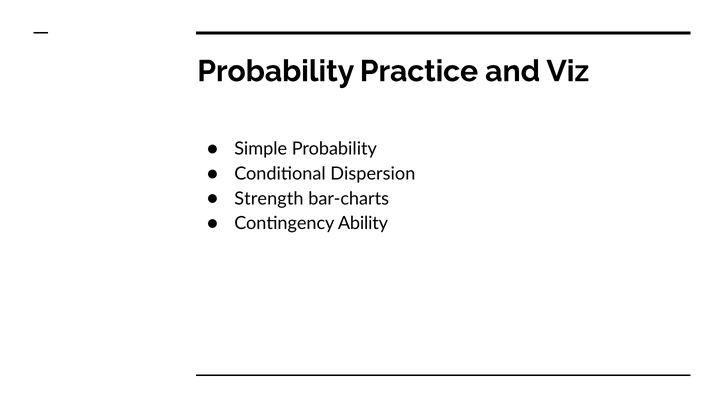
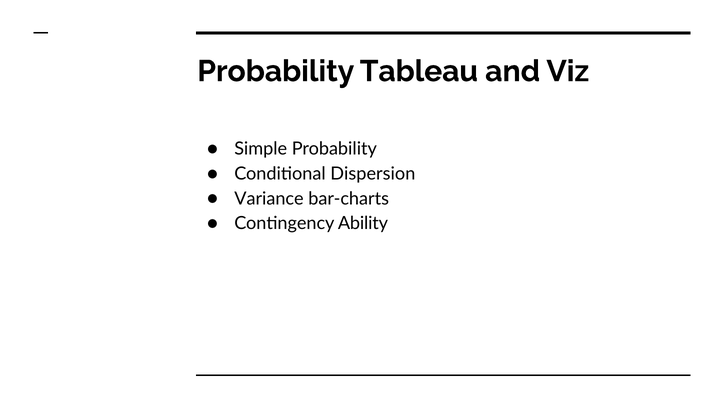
Practice: Practice -> Tableau (419, 71)
Strength: Strength -> Variance (269, 199)
